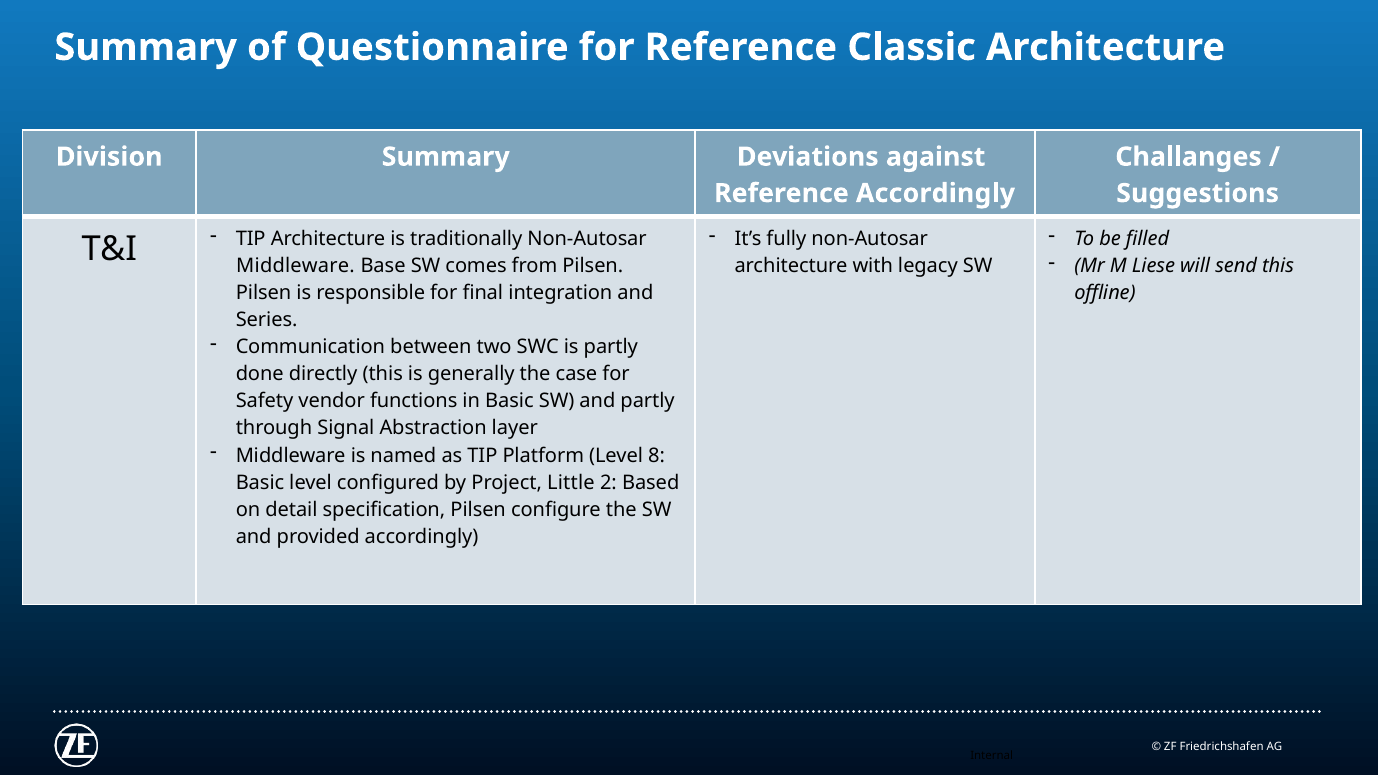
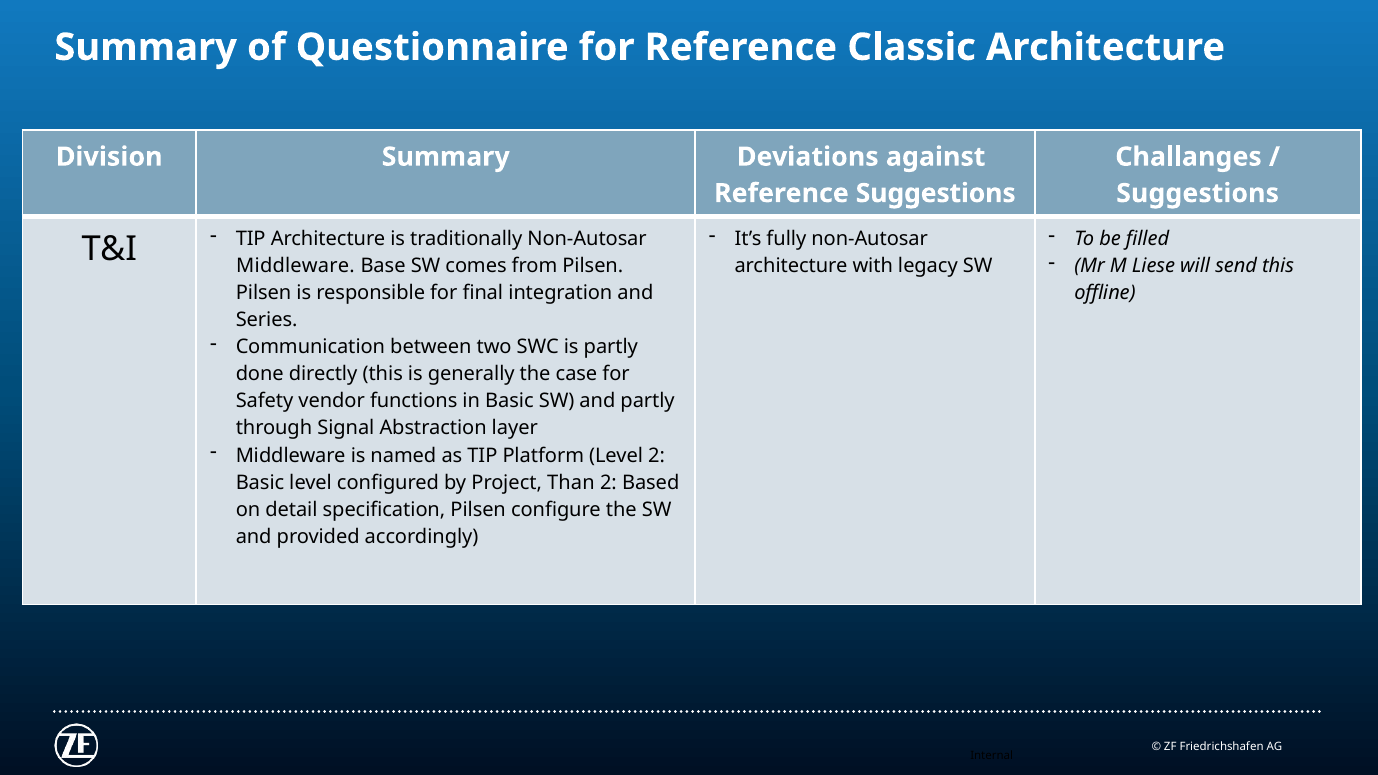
Reference Accordingly: Accordingly -> Suggestions (936, 193)
Level 8: 8 -> 2 (657, 456)
Little: Little -> Than (571, 483)
